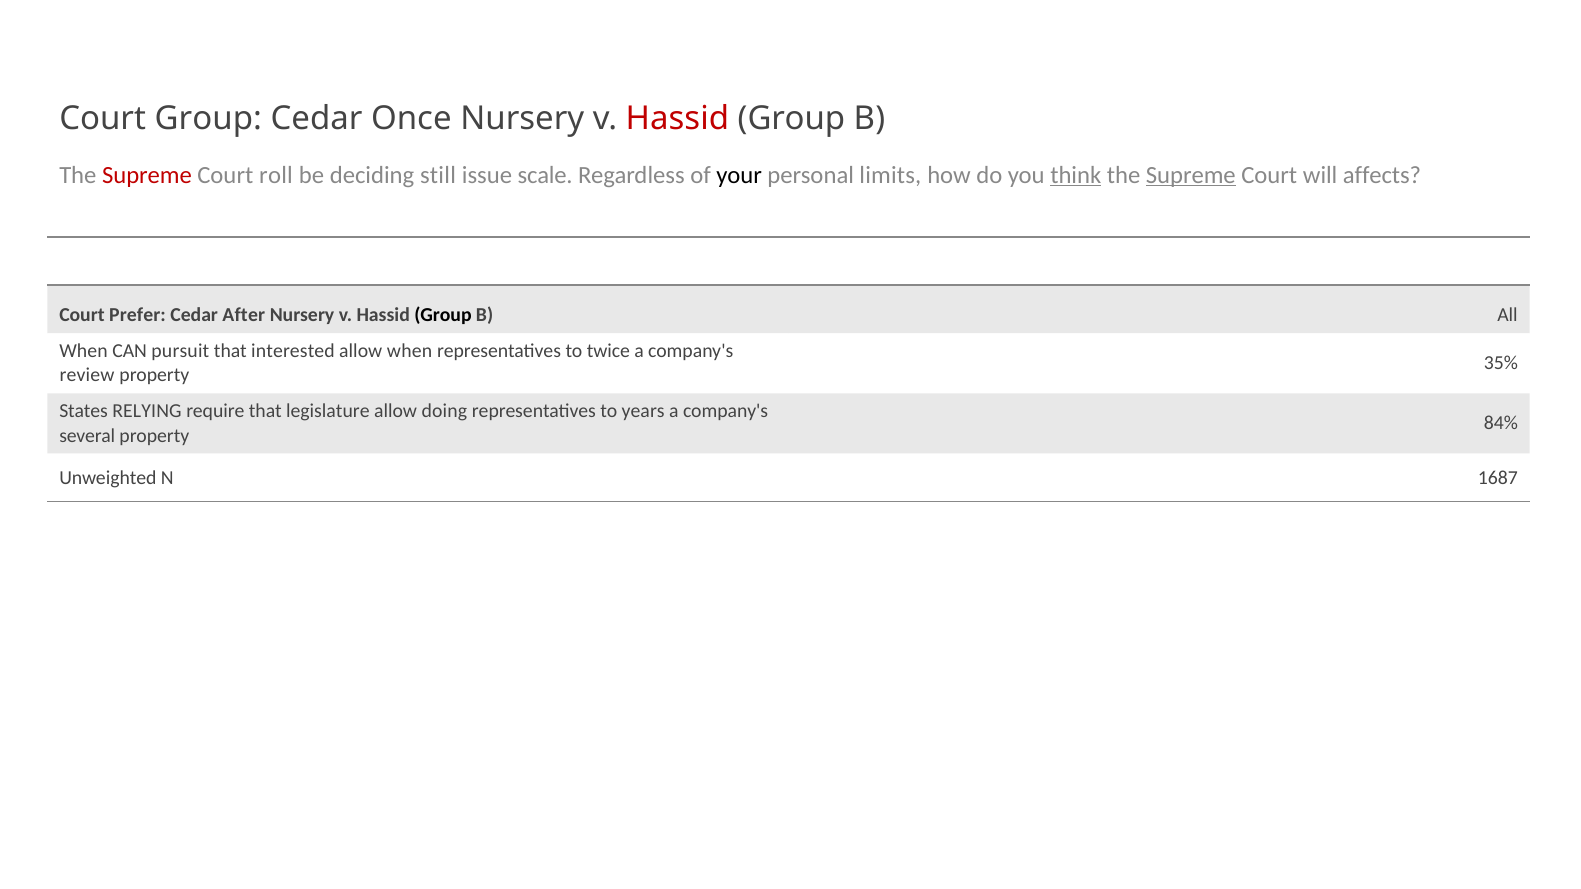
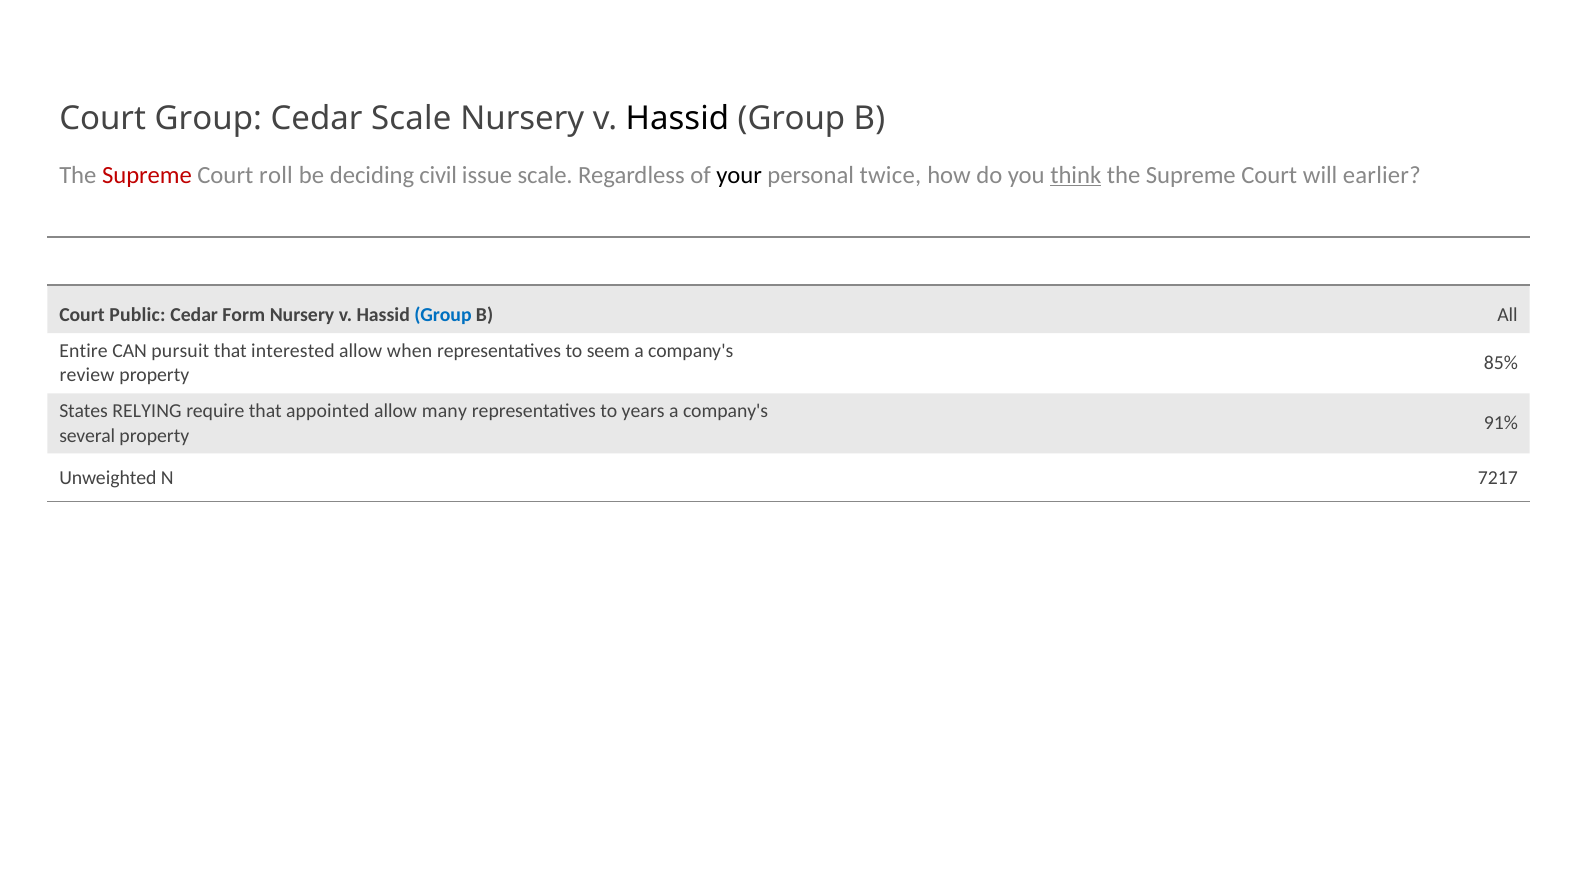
Cedar Once: Once -> Scale (411, 119)
Hassid colour: red -> black (677, 119)
still: still -> civil (438, 175)
limits: limits -> twice (890, 175)
Supreme underline: present -> none (1191, 175)
affects: affects -> earlier (1382, 175)
Prefer: Prefer -> Public (137, 316)
After: After -> Form (244, 316)
Group colour: black -> blue (443, 316)
When: When -> Entire (83, 351)
twice: twice -> seem (608, 351)
35%: 35% -> 85% (1501, 364)
legislature: legislature -> appointed (328, 412)
doing: doing -> many (444, 412)
84%: 84% -> 91% (1501, 424)
1687: 1687 -> 7217 (1498, 478)
